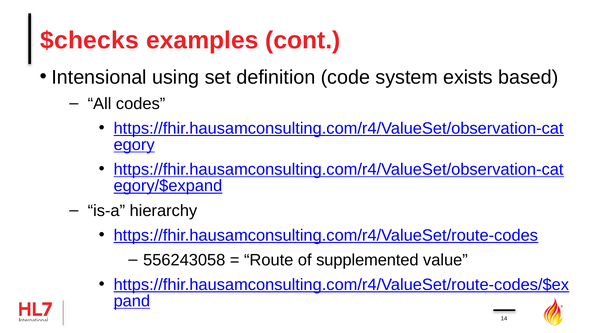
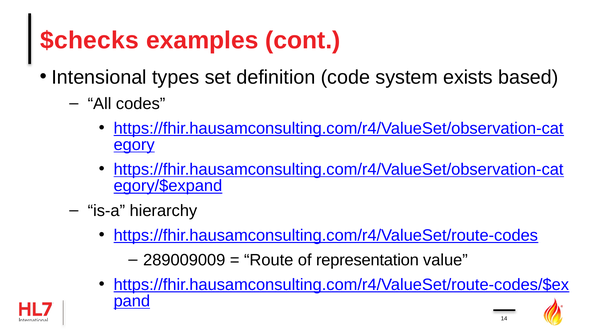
using: using -> types (176, 77)
556243058: 556243058 -> 289009009 (184, 260)
supplemented: supplemented -> representation (367, 260)
